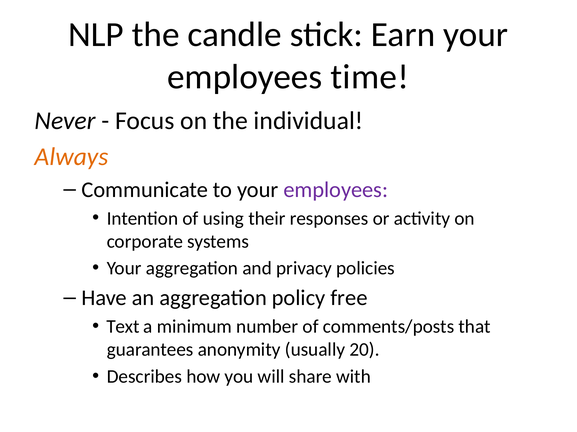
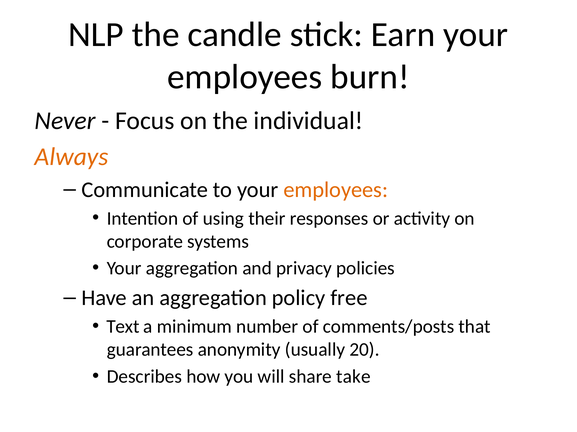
time: time -> burn (370, 77)
employees colour: purple -> orange (336, 190)
with: with -> take (353, 377)
